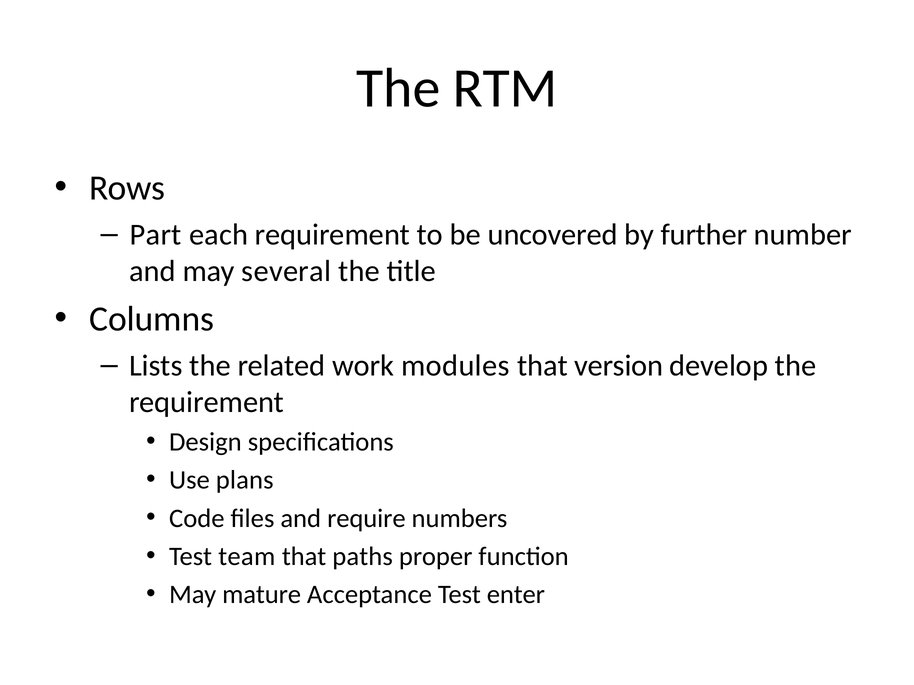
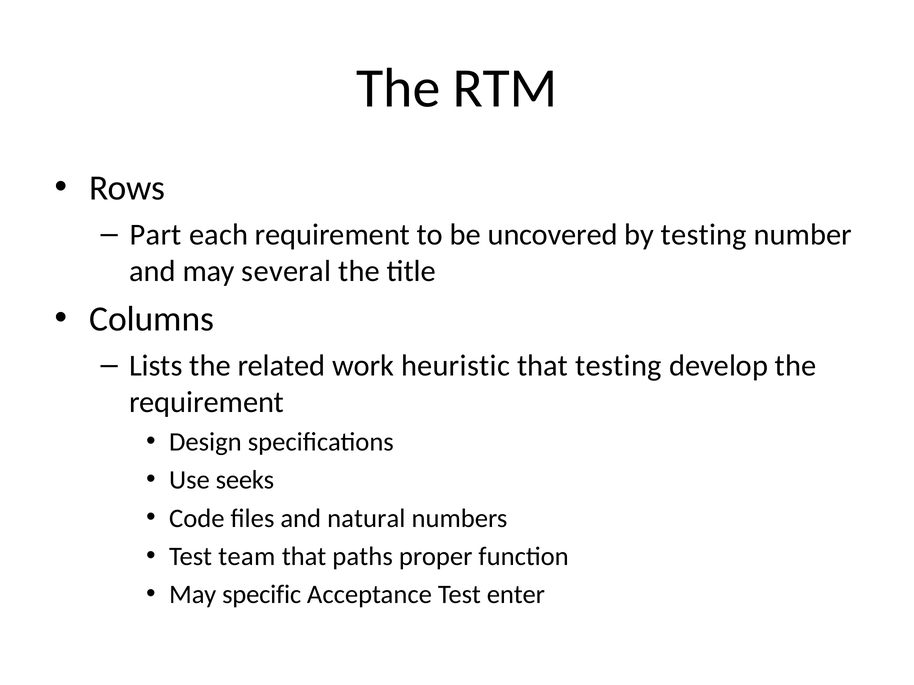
by further: further -> testing (704, 235)
modules: modules -> heuristic (455, 366)
that version: version -> testing (618, 366)
plans: plans -> seeks (245, 481)
require: require -> natural (366, 519)
mature: mature -> specific (262, 595)
